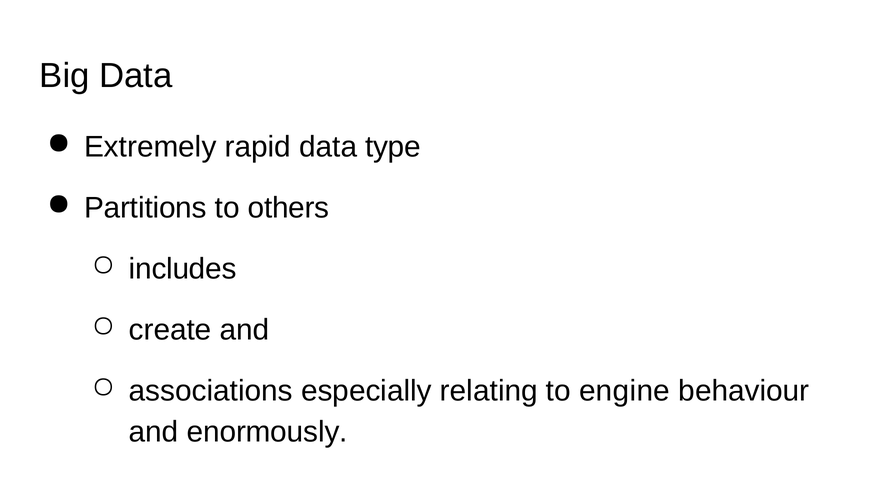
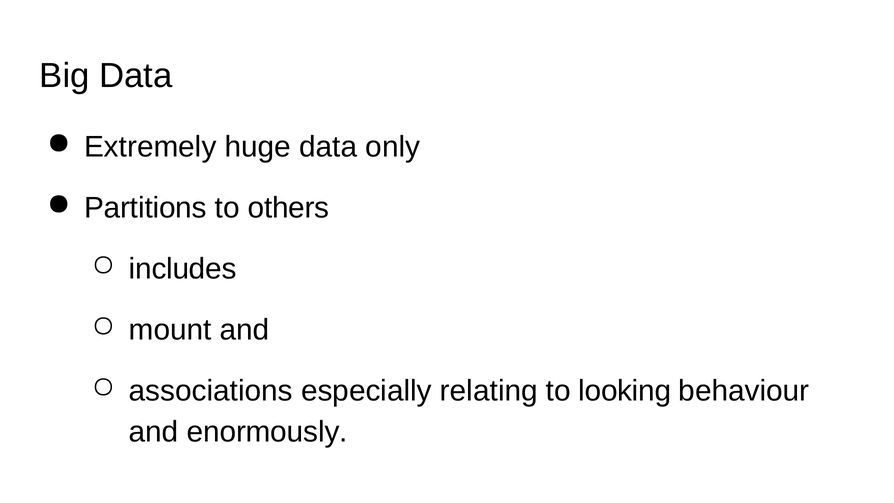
rapid: rapid -> huge (258, 147)
type: type -> only (393, 147)
create: create -> mount (170, 330)
engine: engine -> looking (625, 391)
